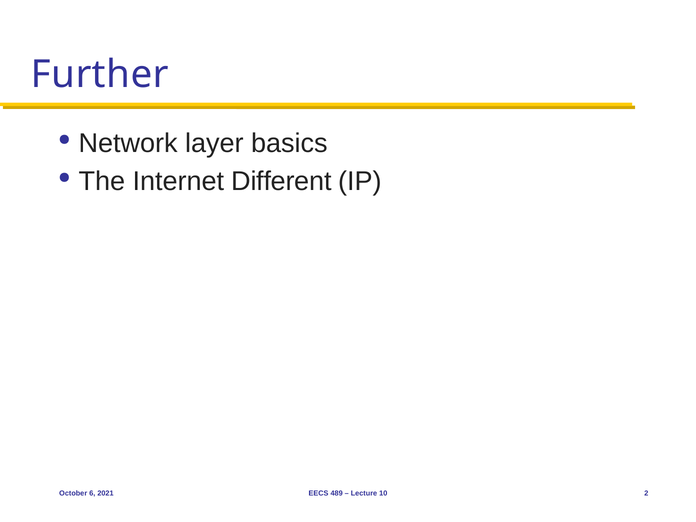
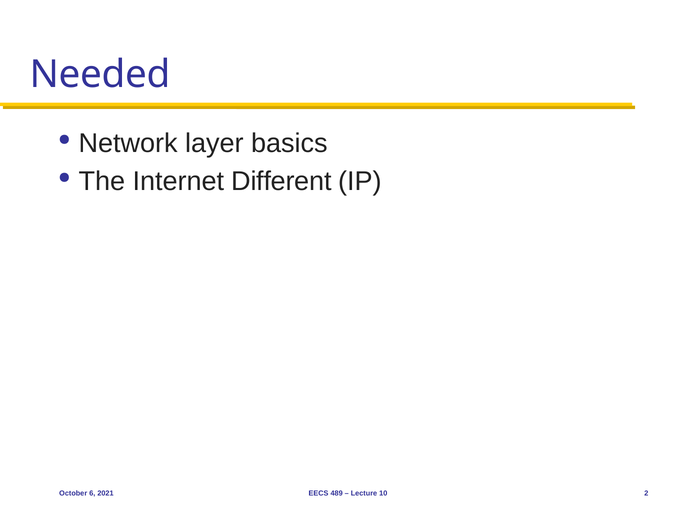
Further: Further -> Needed (100, 75)
